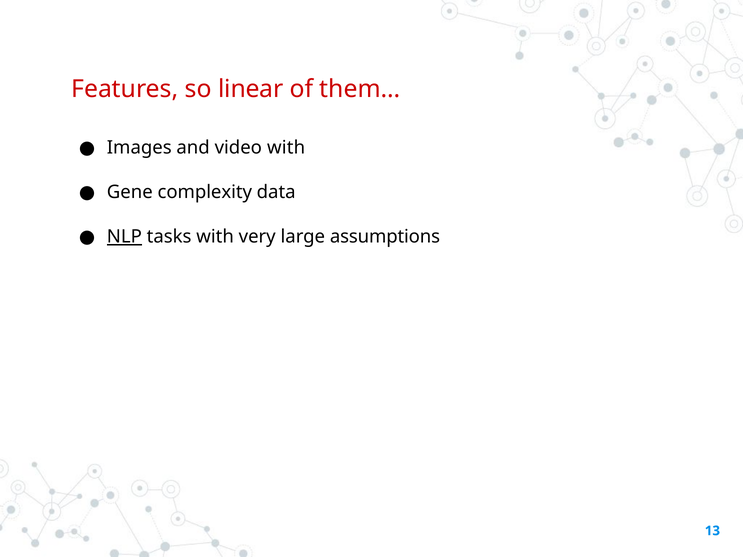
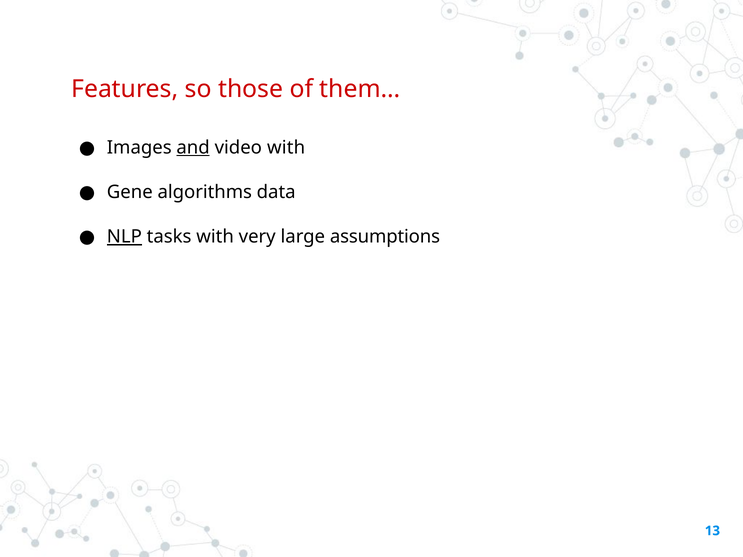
linear: linear -> those (251, 89)
and underline: none -> present (193, 148)
complexity: complexity -> algorithms (205, 192)
